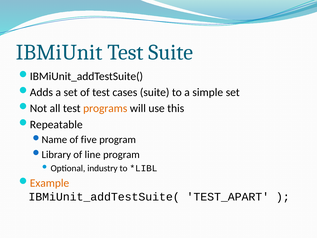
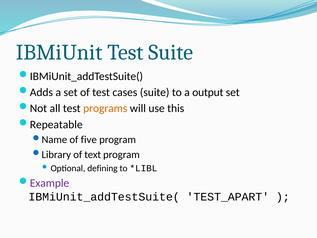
simple: simple -> output (208, 92)
line: line -> text (93, 154)
industry: industry -> defining (102, 168)
Example colour: orange -> purple (50, 183)
